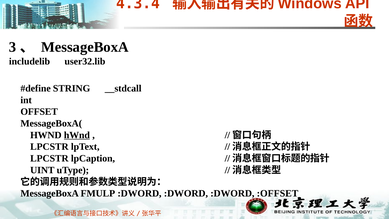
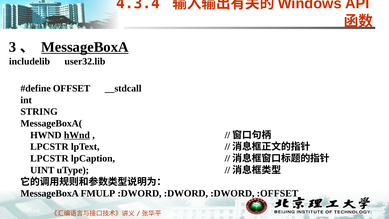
MessageBoxA underline: none -> present (85, 47)
STRING: STRING -> OFFSET (72, 88)
OFFSET: OFFSET -> STRING (39, 112)
